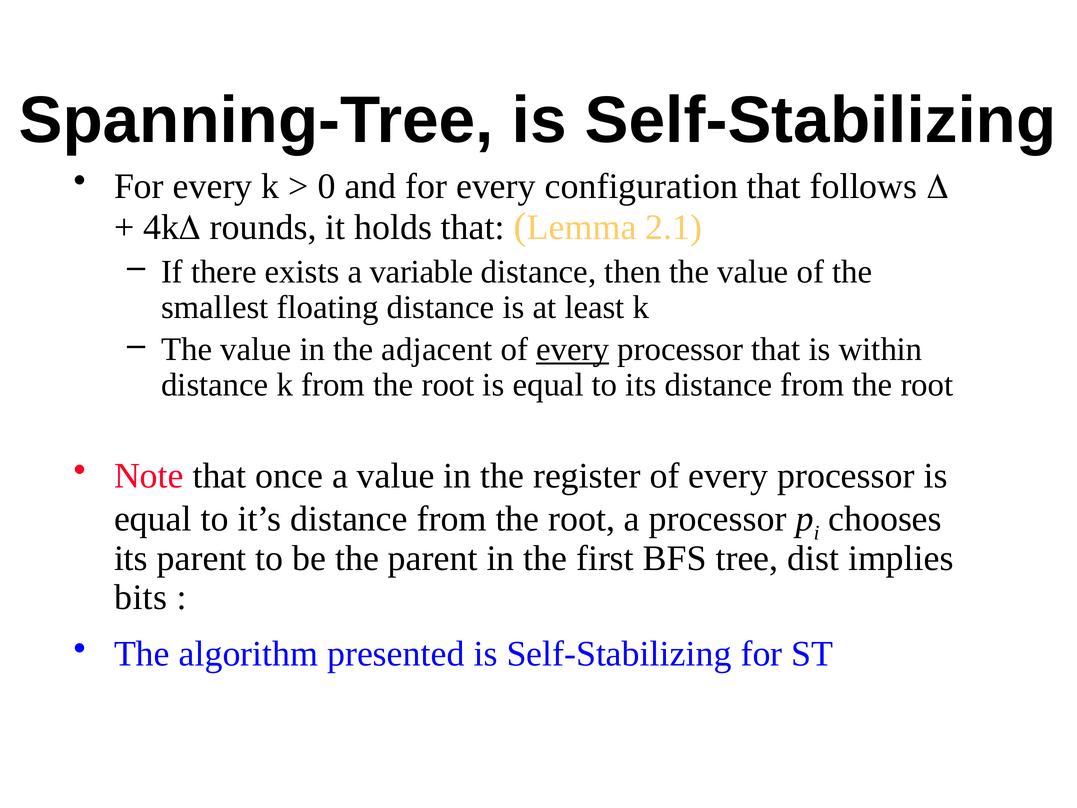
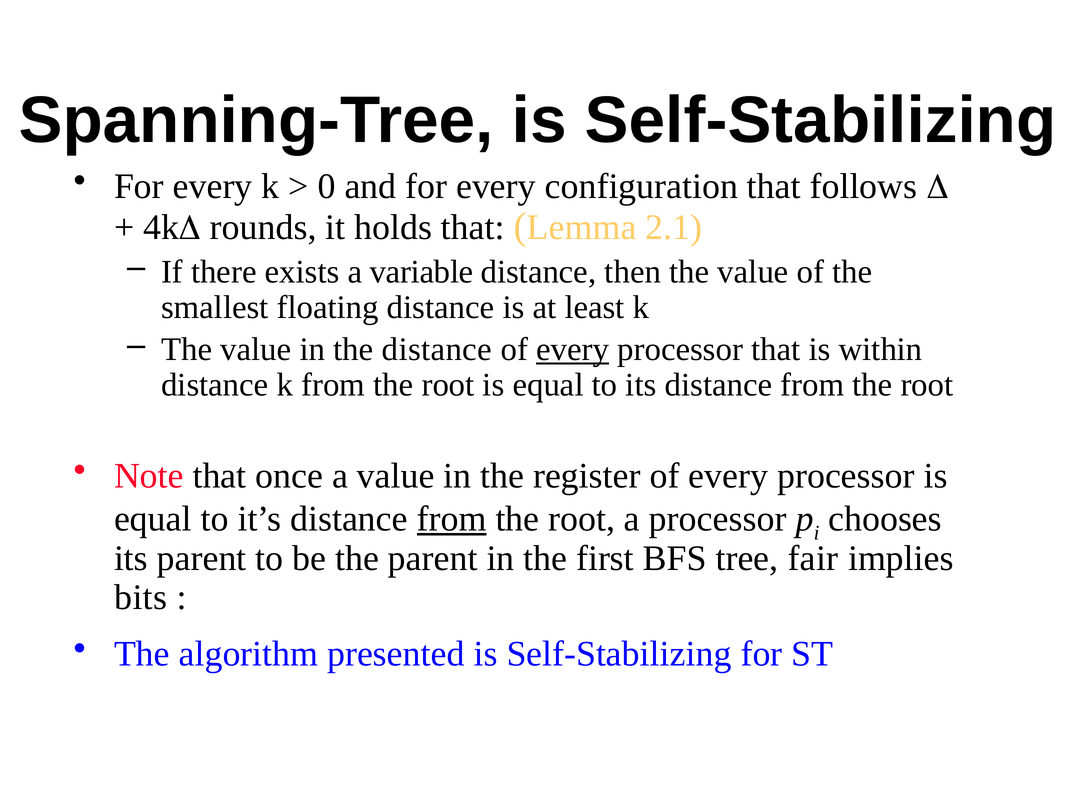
the adjacent: adjacent -> distance (437, 349)
from underline: none -> present (452, 519)
dist: dist -> fair (813, 558)
